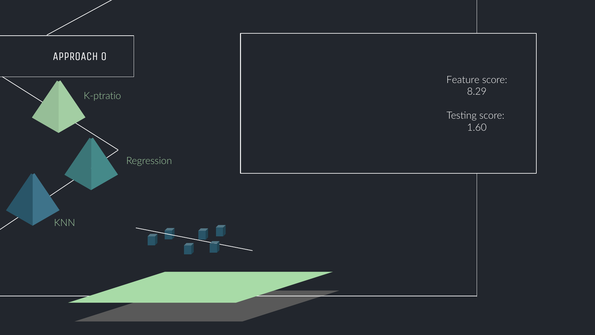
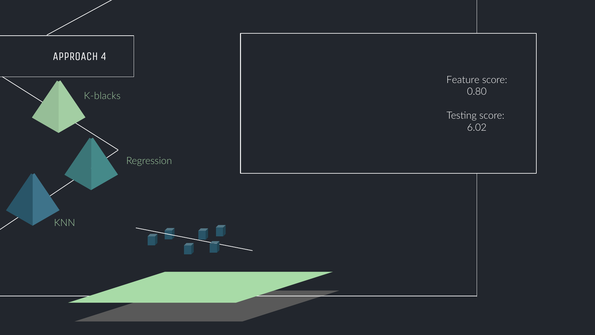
0: 0 -> 4 (104, 56)
8.29: 8.29 -> 0.80 (477, 92)
K-ptratio: K-ptratio -> K-blacks (102, 96)
1.60: 1.60 -> 6.02 (477, 127)
